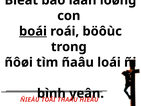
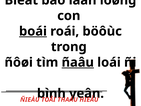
ñaâu underline: none -> present (78, 62)
